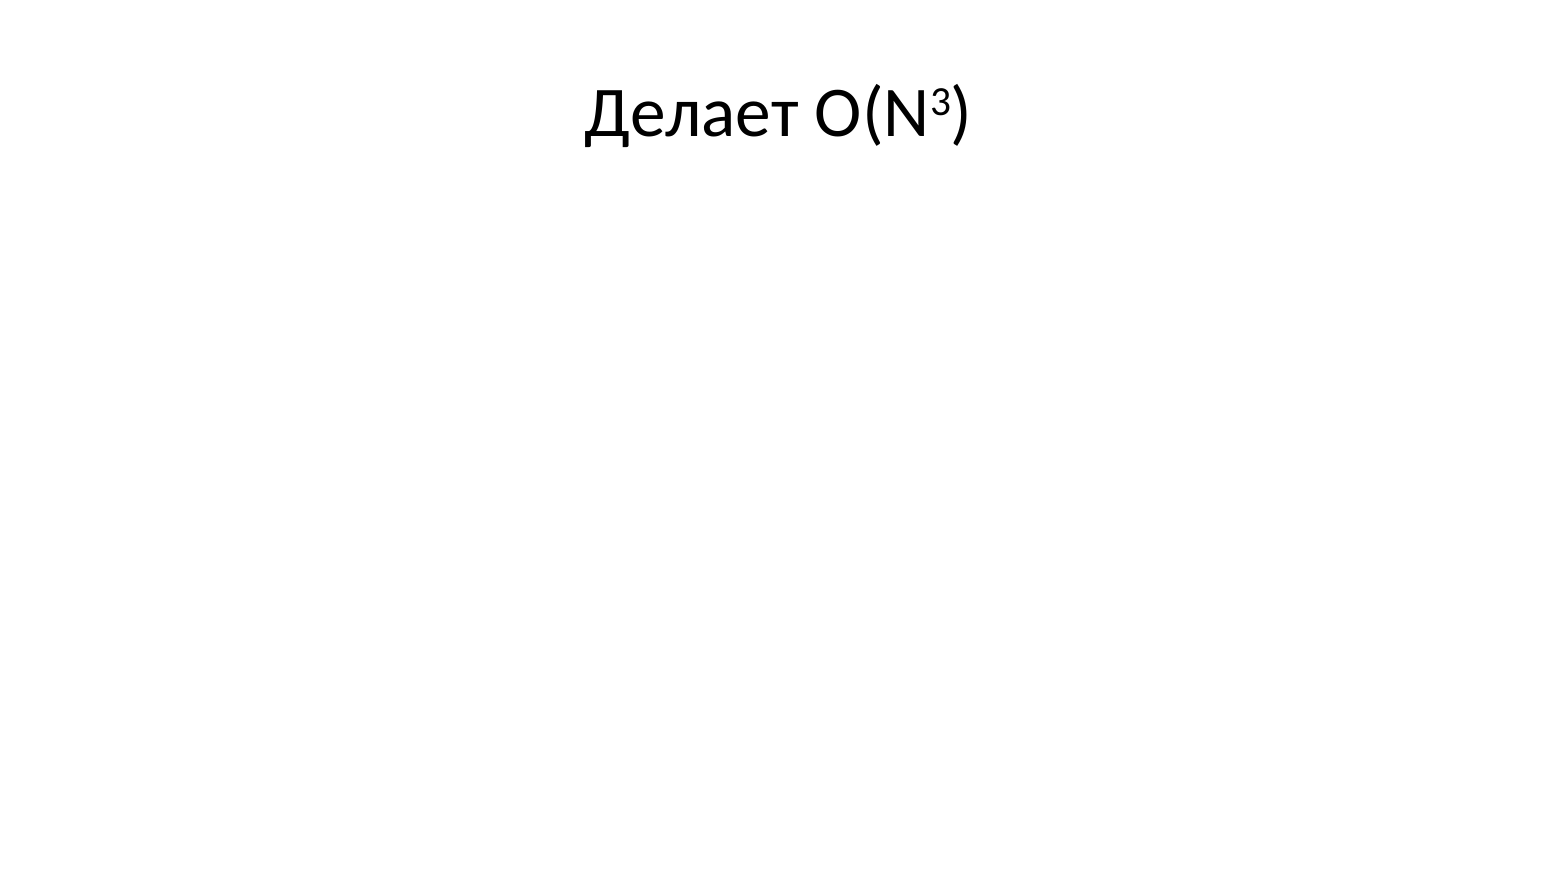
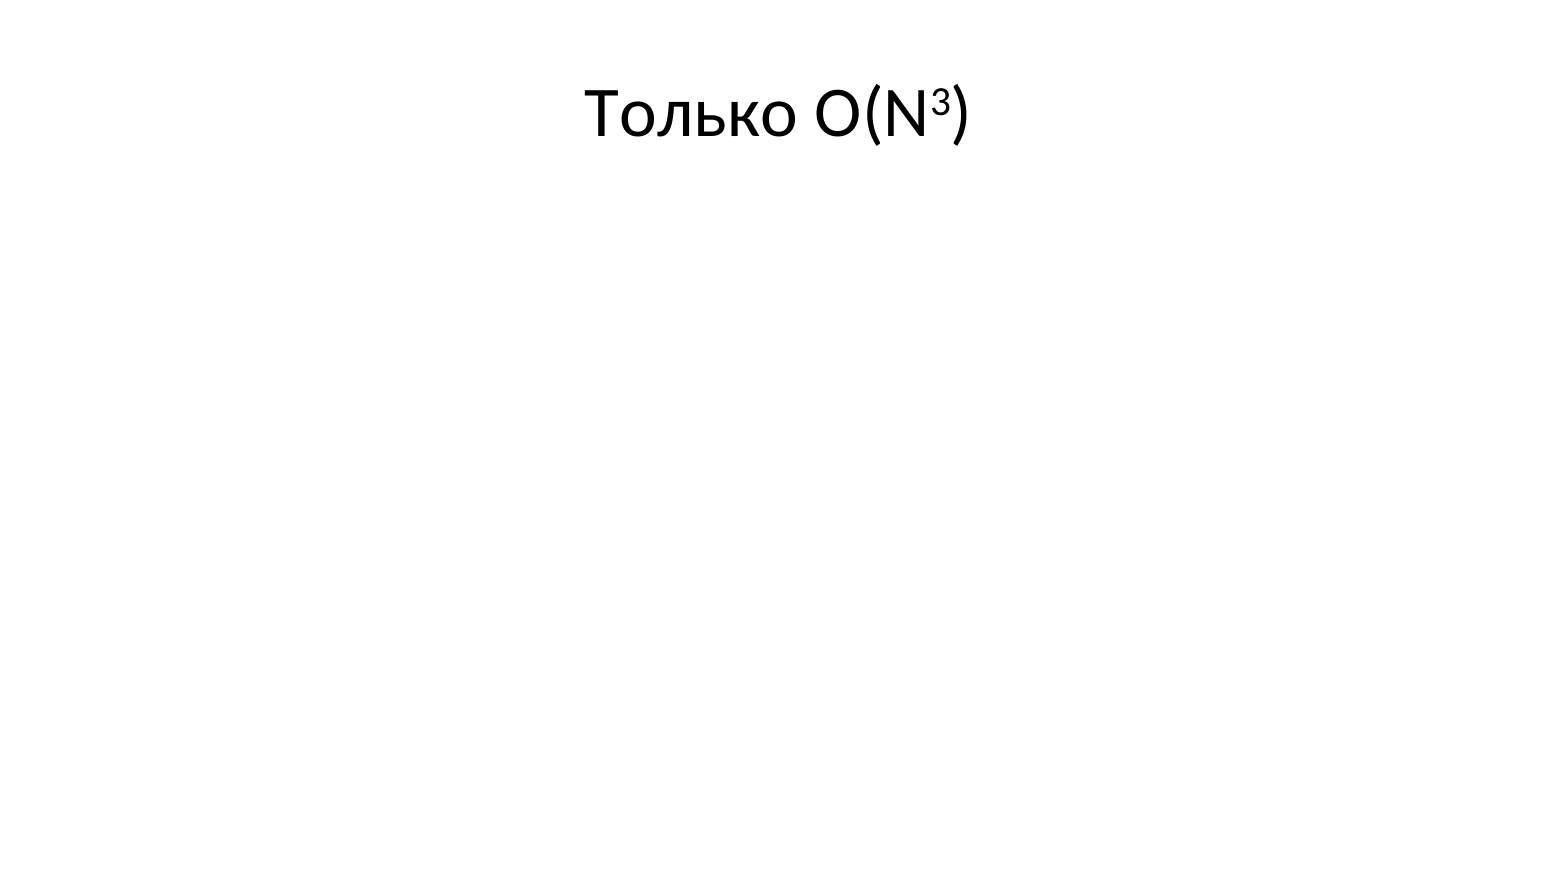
Делает: Делает -> Только (691, 113)
